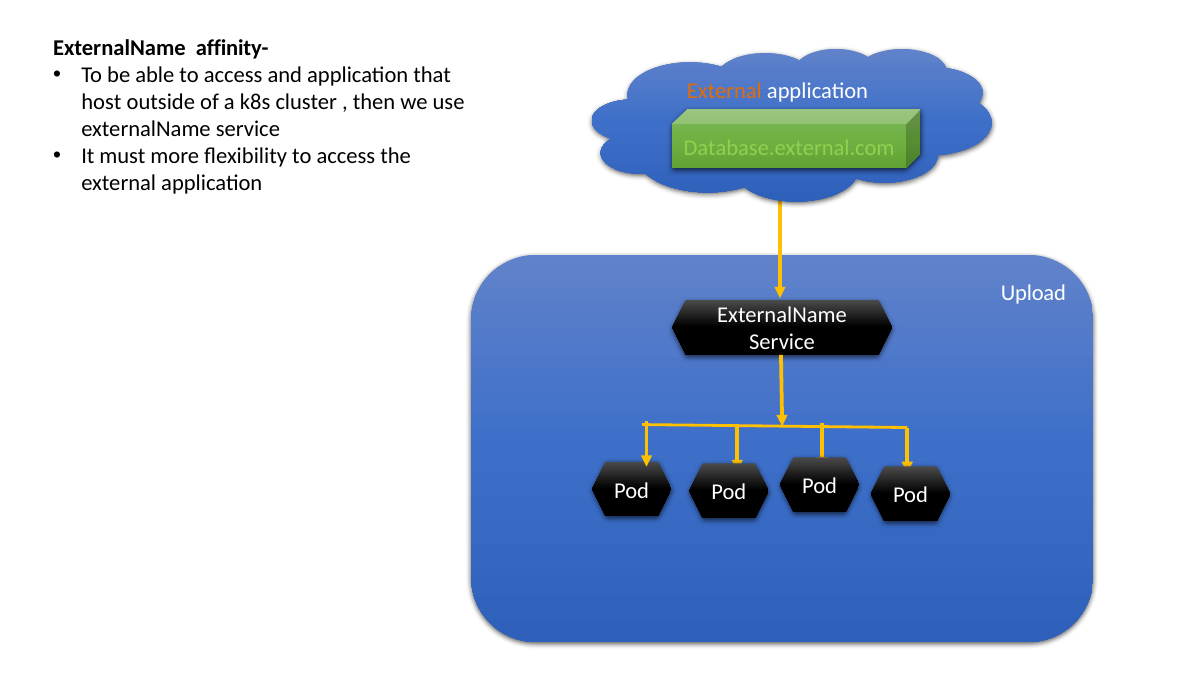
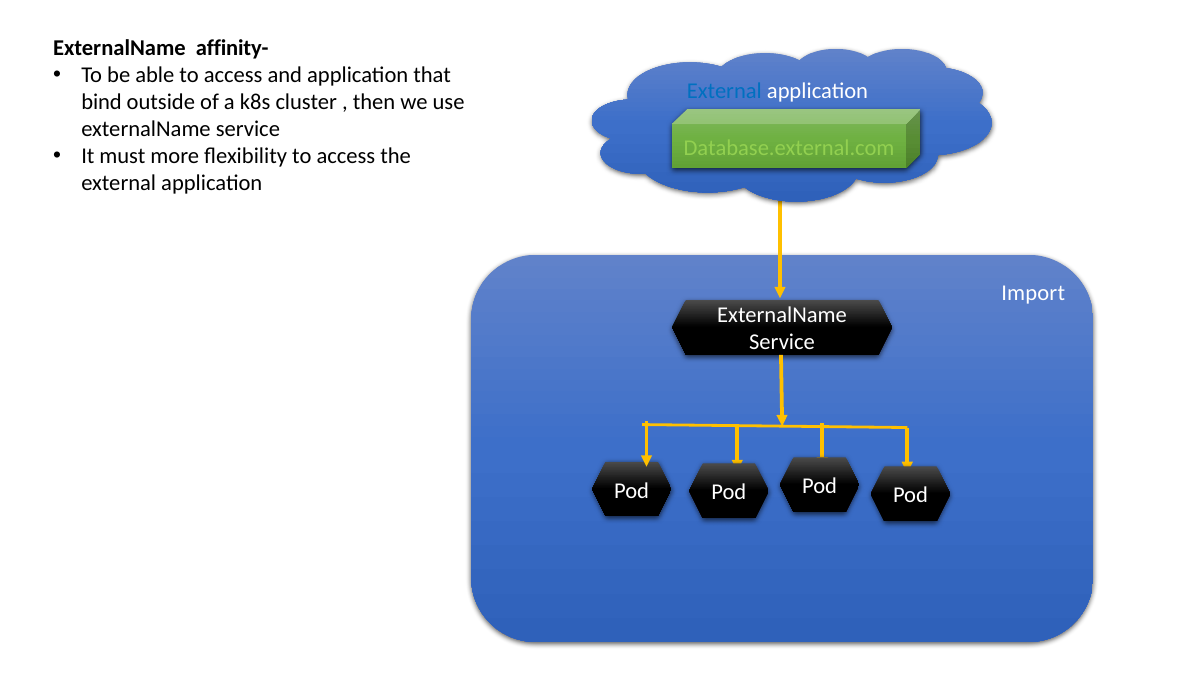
External colour: orange -> blue (724, 91)
host: host -> bind (101, 102)
Upload: Upload -> Import (1033, 293)
